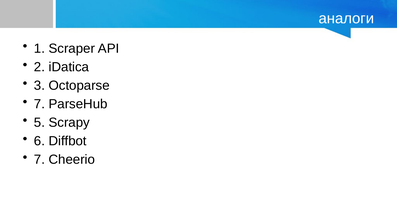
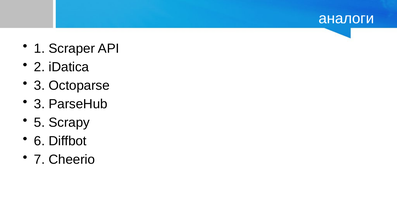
7: 7 -> 3 (39, 104)
